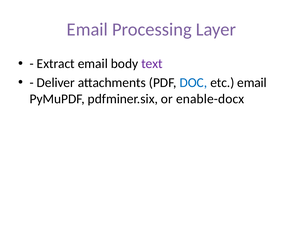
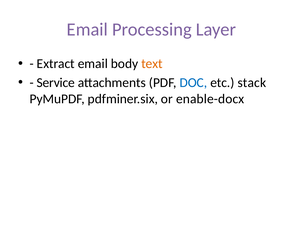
text colour: purple -> orange (152, 64)
Deliver: Deliver -> Service (56, 82)
etc email: email -> stack (252, 82)
